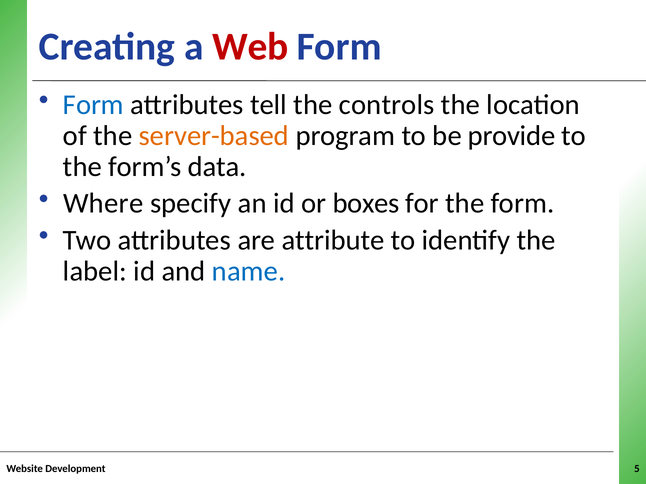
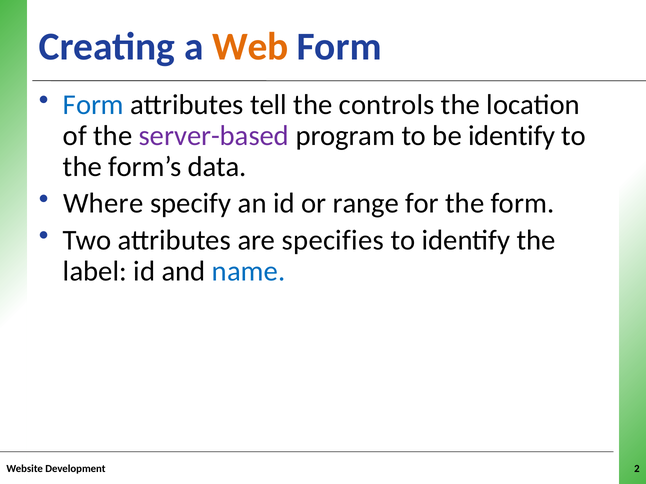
Web colour: red -> orange (250, 47)
server-based colour: orange -> purple (214, 136)
be provide: provide -> identify (512, 136)
boxes: boxes -> range (366, 204)
attribute: attribute -> specifies (333, 240)
5: 5 -> 2 (637, 469)
